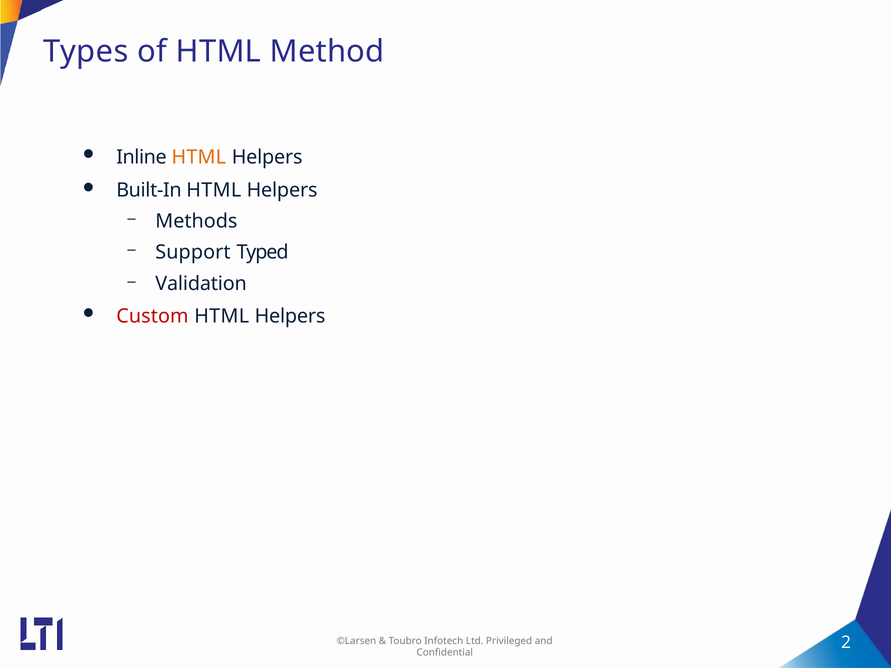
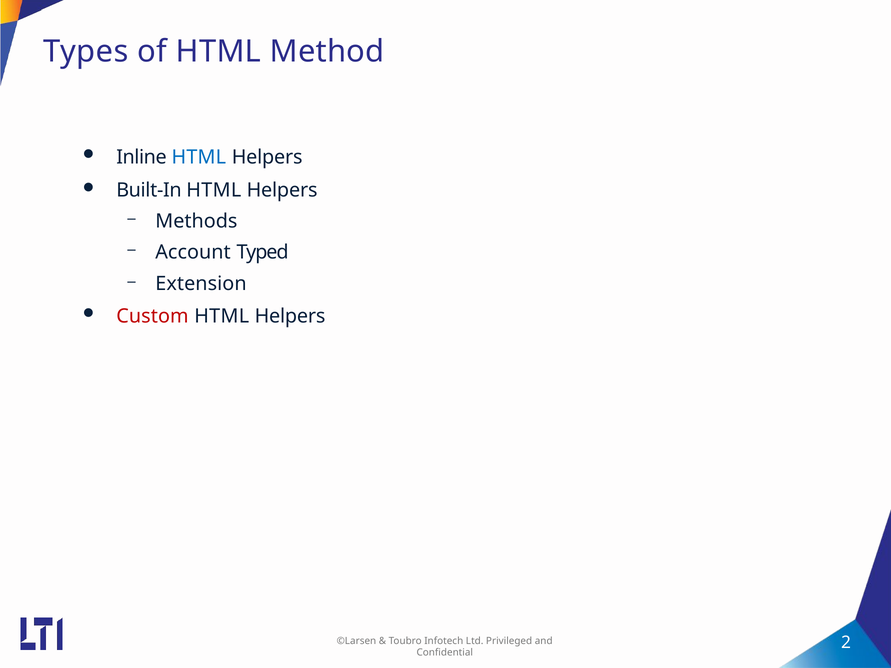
HTML colour: orange -> blue (199, 157)
Support: Support -> Account (193, 252)
Validation: Validation -> Extension (201, 284)
